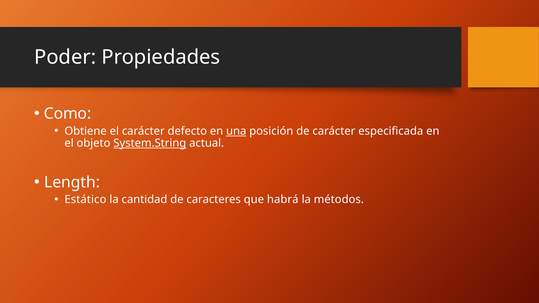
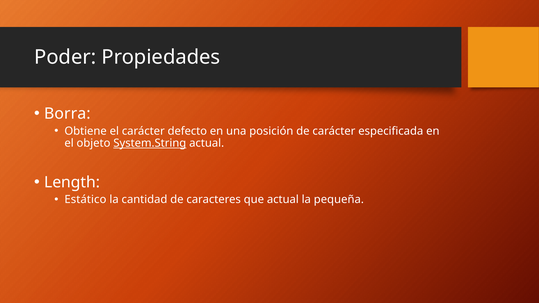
Como: Como -> Borra (67, 114)
una underline: present -> none (236, 131)
que habrá: habrá -> actual (283, 200)
métodos: métodos -> pequeña (339, 200)
